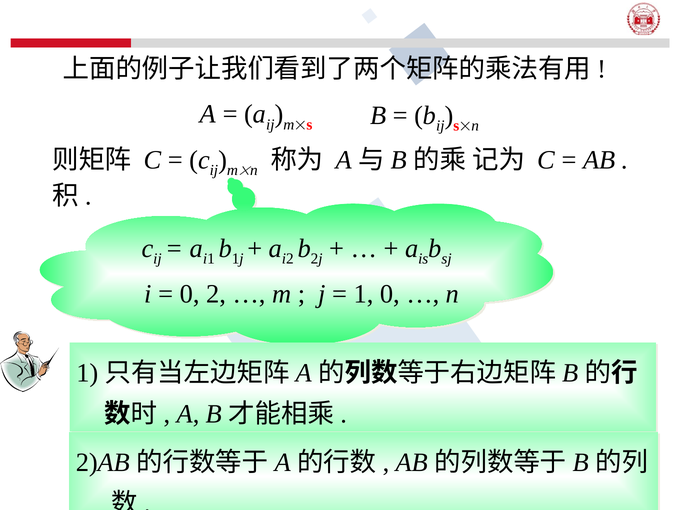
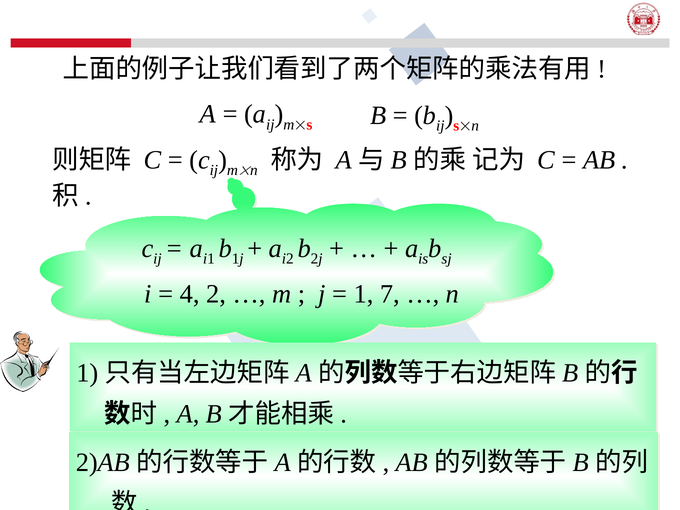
0: 0 -> 4 (190, 294)
1 0: 0 -> 7 (390, 294)
